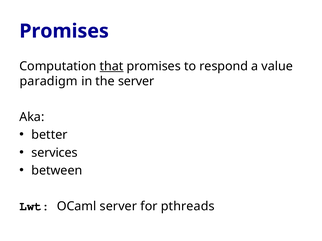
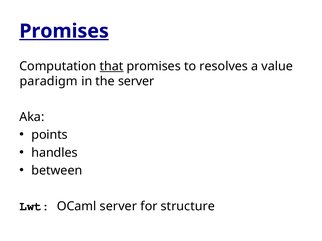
Promises underline: none -> present (64, 31)
respond: respond -> resolves (224, 66)
better: better -> points (50, 135)
services: services -> handles (54, 153)
pthreads: pthreads -> structure (188, 207)
